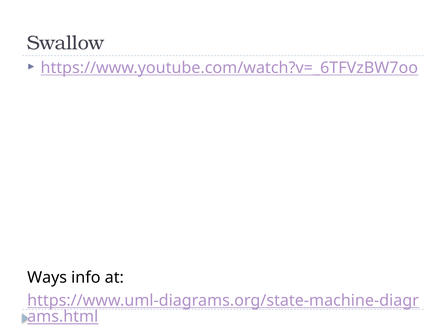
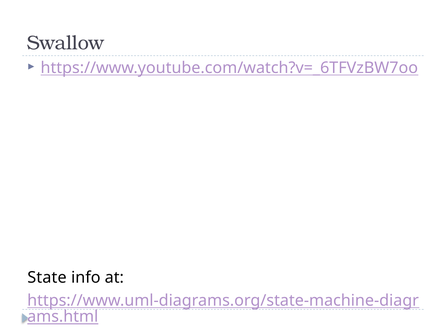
Ways: Ways -> State (47, 278)
